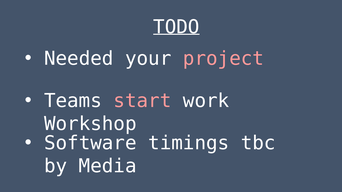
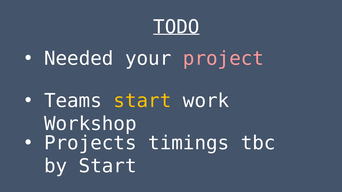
start colour: pink -> yellow (142, 101)
Software: Software -> Projects (90, 143)
by Media: Media -> Start (108, 166)
